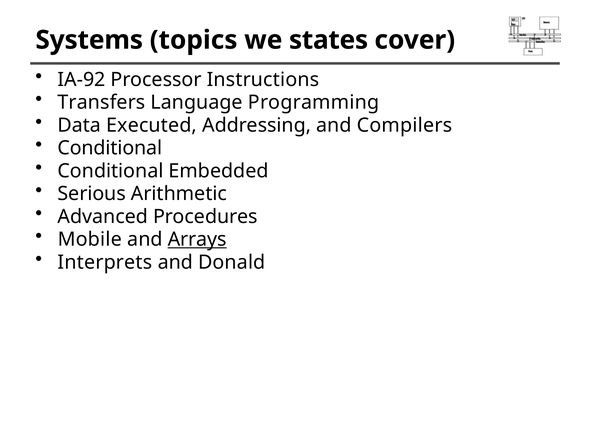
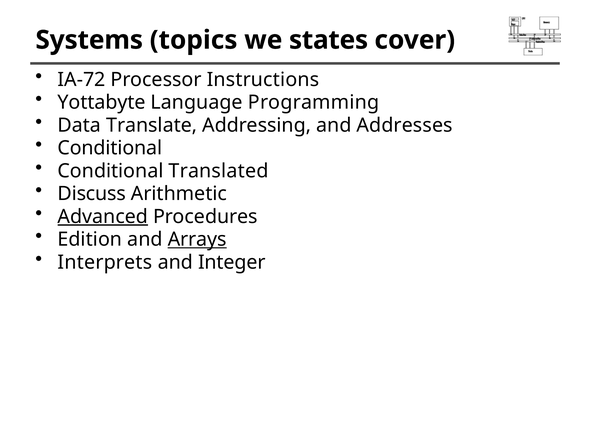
IA-92: IA-92 -> IA-72 (82, 79)
Transfers: Transfers -> Yottabyte (102, 102)
Executed: Executed -> Translate (152, 125)
Compilers: Compilers -> Addresses (405, 125)
Embedded: Embedded -> Translated (219, 171)
Serious: Serious -> Discuss (92, 194)
Advanced underline: none -> present (103, 216)
Mobile: Mobile -> Edition (90, 239)
Donald: Donald -> Integer (232, 262)
